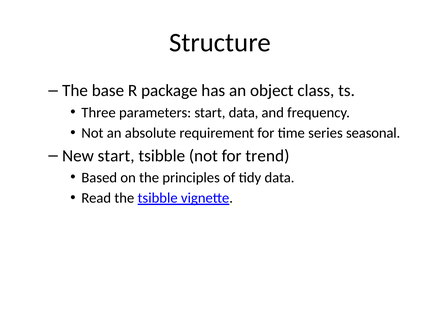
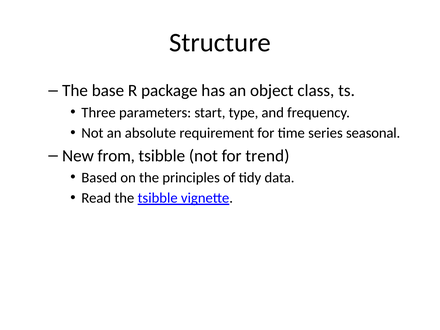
start data: data -> type (244, 113)
New start: start -> from (116, 156)
